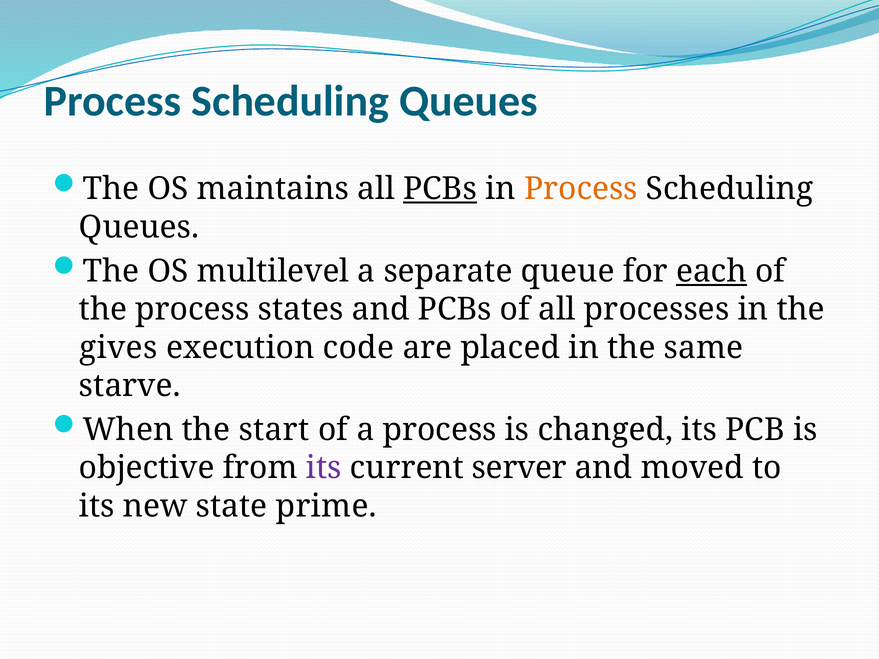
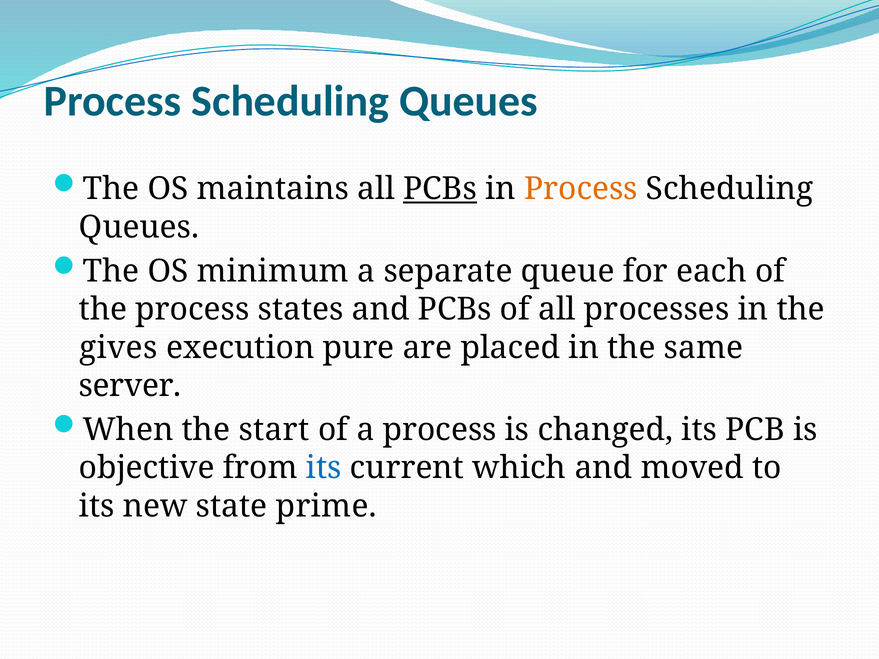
multilevel: multilevel -> minimum (273, 272)
each underline: present -> none (711, 272)
code: code -> pure (359, 348)
starve: starve -> server (130, 386)
its colour: purple -> blue (324, 468)
server: server -> which (519, 468)
